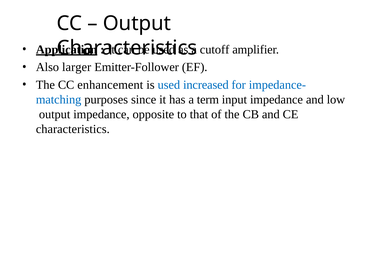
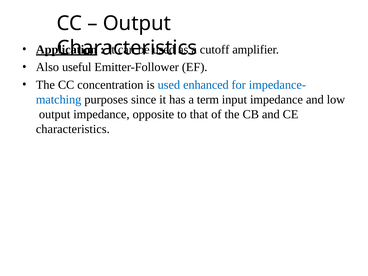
larger: larger -> useful (77, 67)
enhancement: enhancement -> concentration (110, 85)
increased: increased -> enhanced (206, 85)
